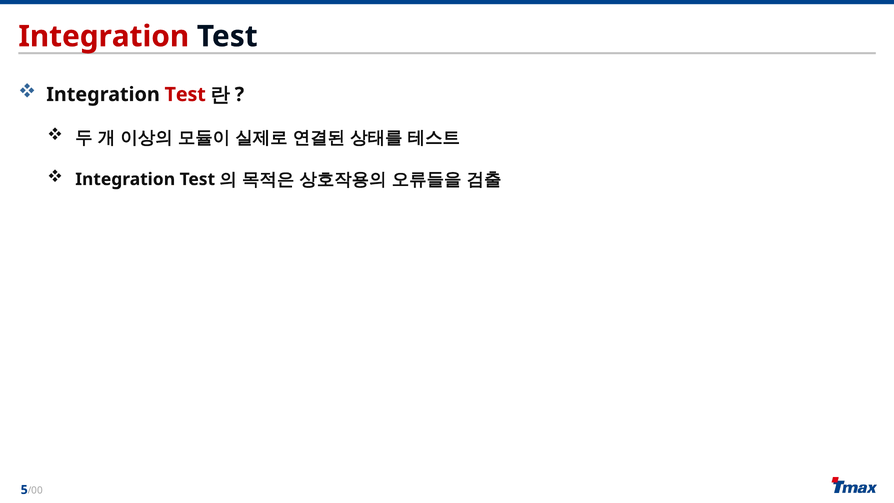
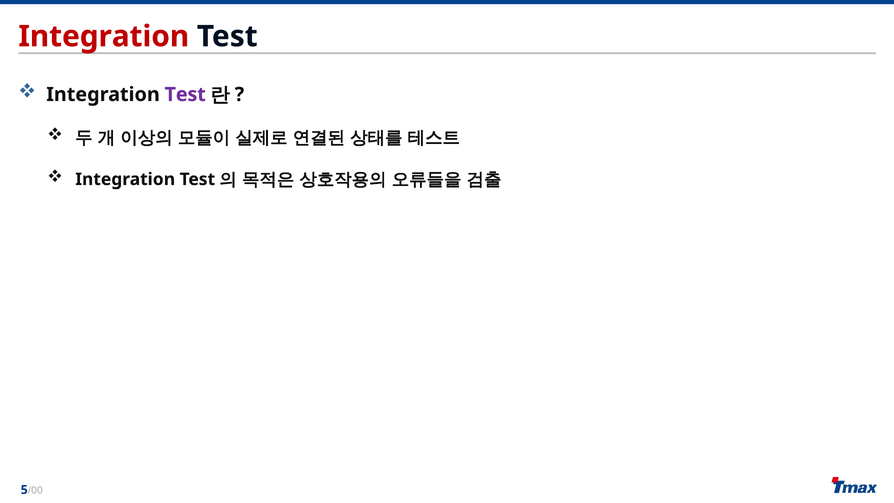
Test colour: red -> purple (185, 95)
